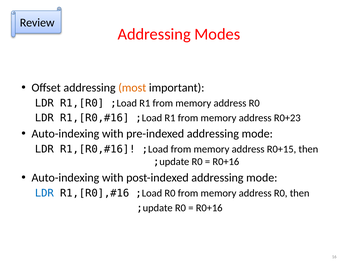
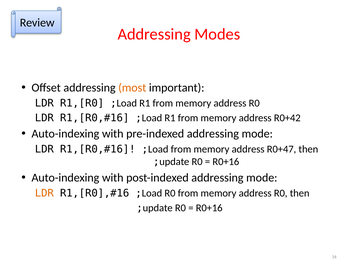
R0+23: R0+23 -> R0+42 (287, 118)
R0+15: R0+15 -> R0+47 (282, 149)
LDR colour: blue -> orange (44, 193)
